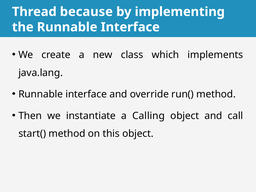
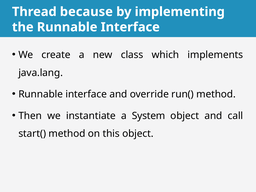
Calling: Calling -> System (149, 116)
